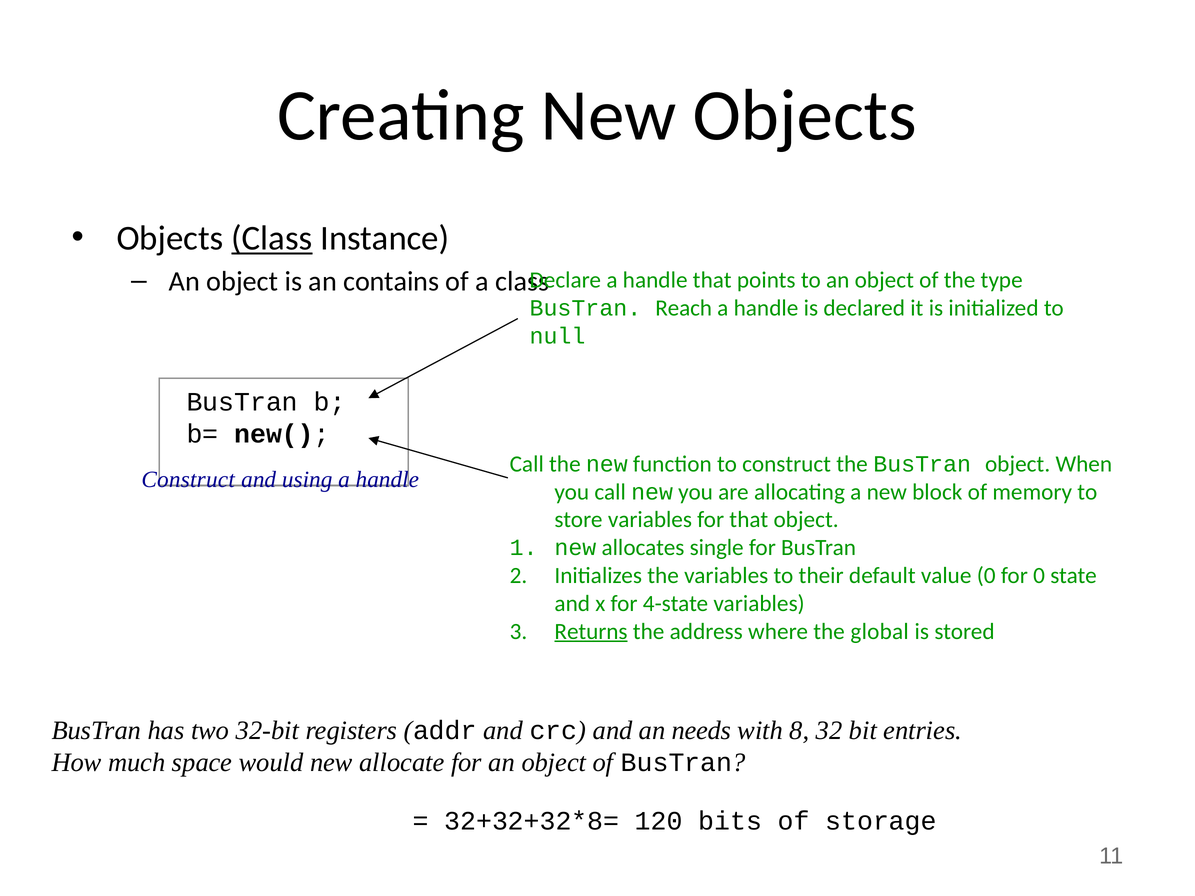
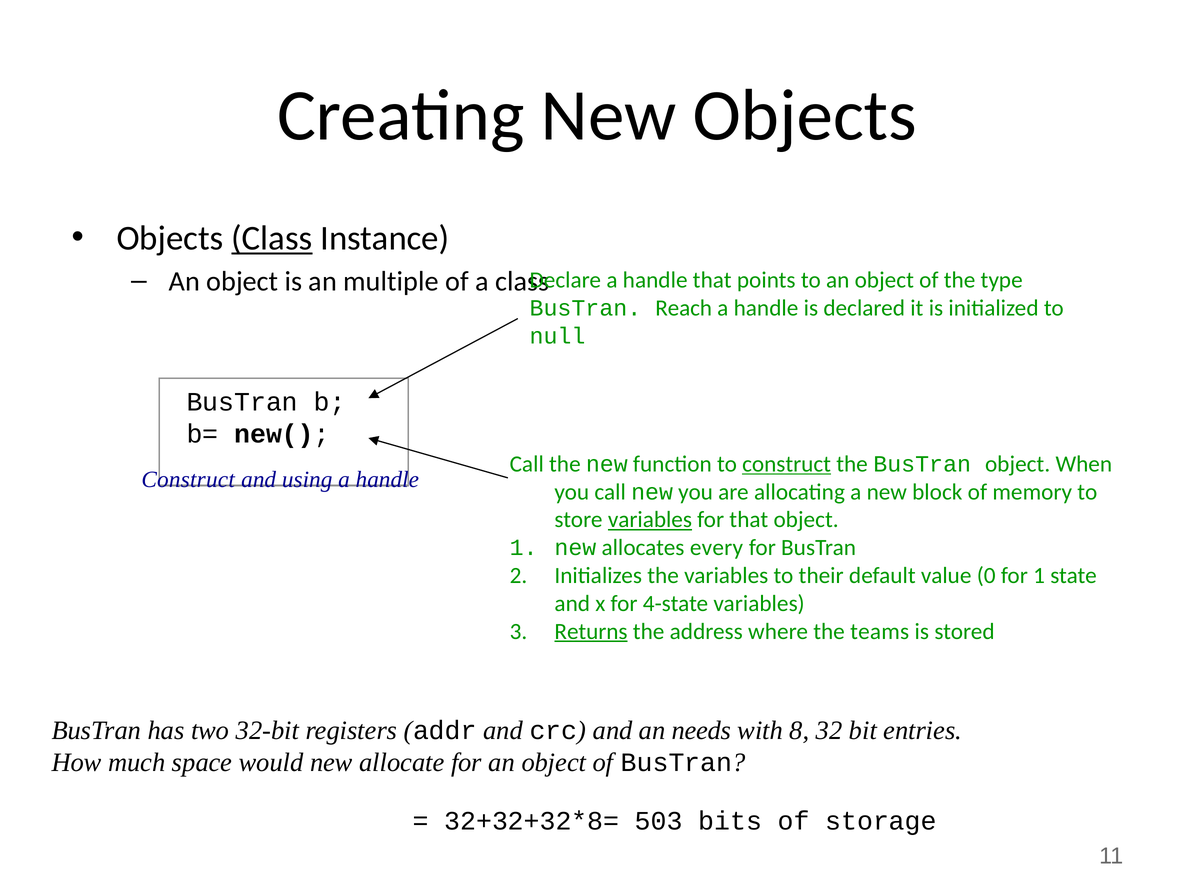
contains: contains -> multiple (391, 281)
construct underline: none -> present (787, 464)
variables underline: none -> present (650, 520)
single: single -> every (716, 548)
for 0: 0 -> 1 (1039, 576)
global: global -> teams (880, 632)
120: 120 -> 503 (659, 821)
